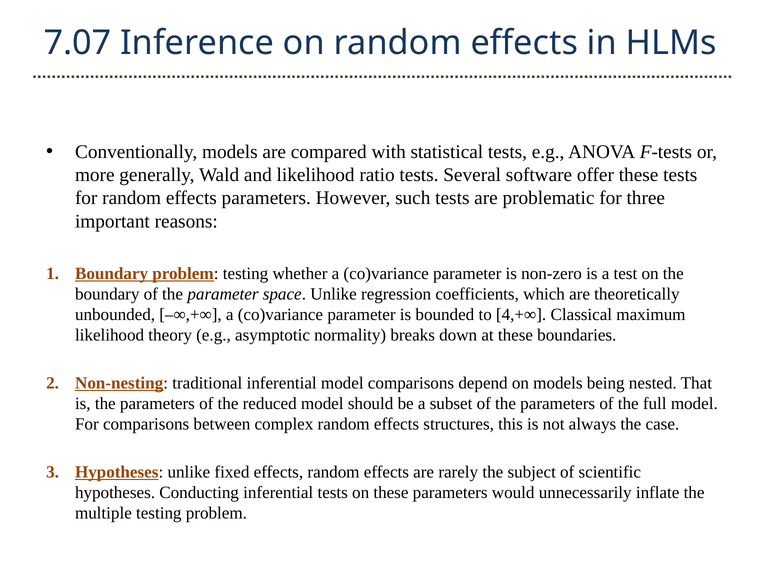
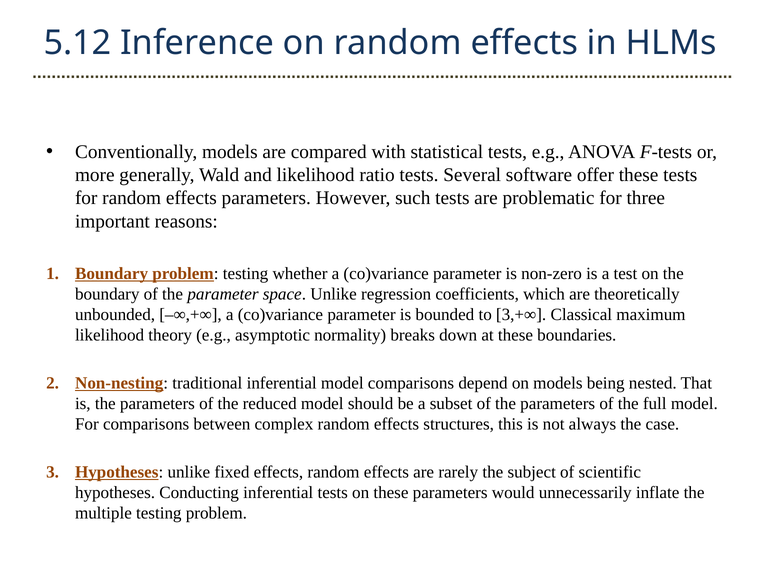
7.07: 7.07 -> 5.12 (78, 43)
4,+∞: 4,+∞ -> 3,+∞ (521, 314)
